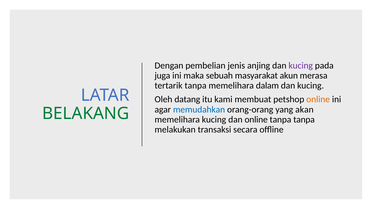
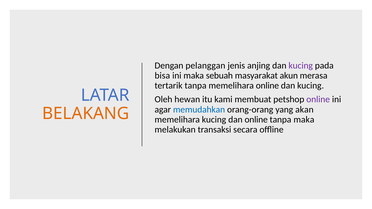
pembelian: pembelian -> pelanggan (205, 66)
juga: juga -> bisa (162, 76)
memelihara dalam: dalam -> online (267, 86)
datang: datang -> hewan (187, 100)
online colour: orange -> purple (318, 100)
BELAKANG colour: green -> orange (86, 114)
tanpa tanpa: tanpa -> maka (304, 120)
